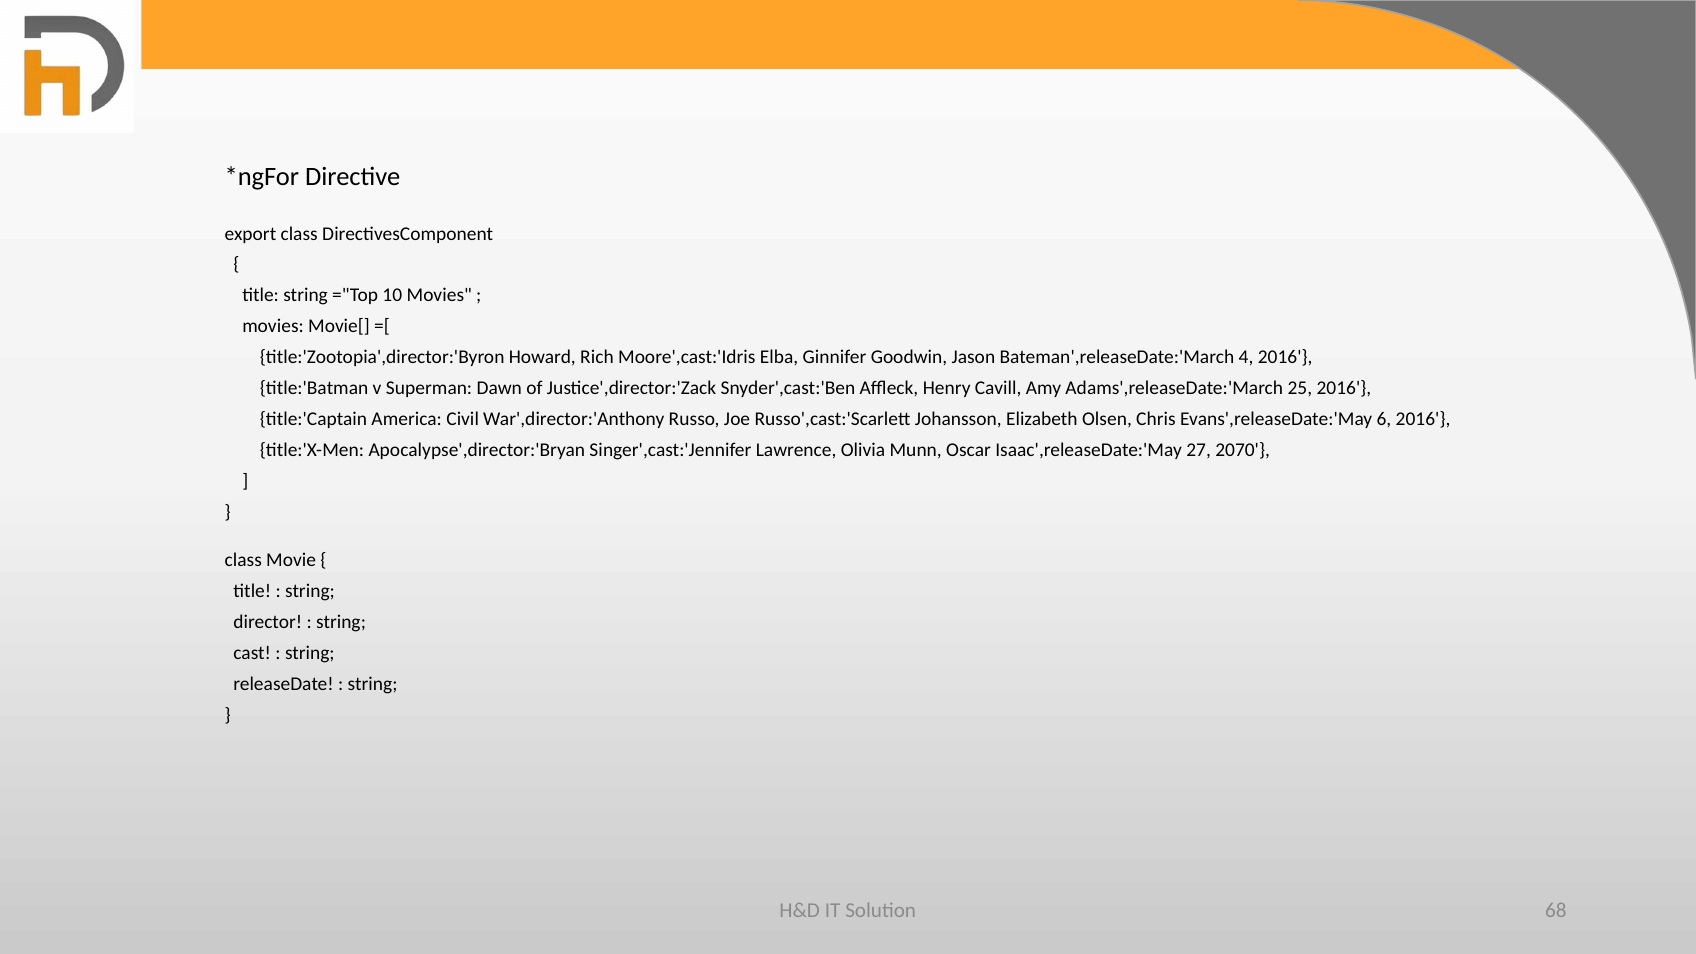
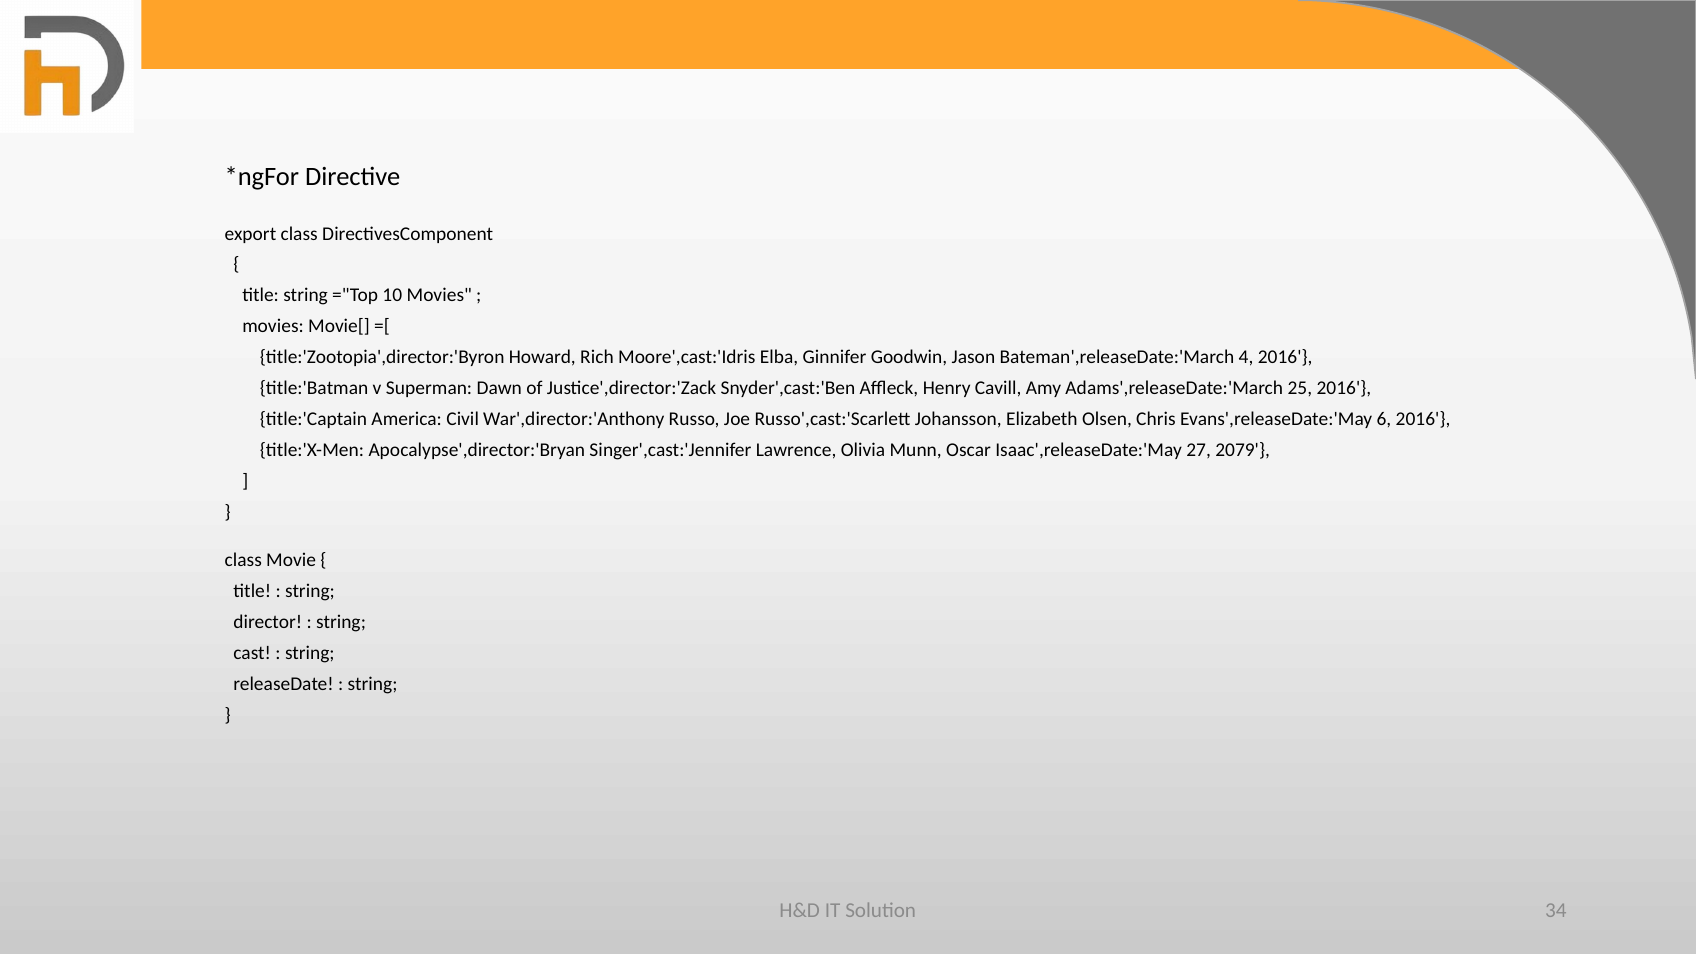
2070: 2070 -> 2079 (1243, 450)
68: 68 -> 34 (1556, 911)
